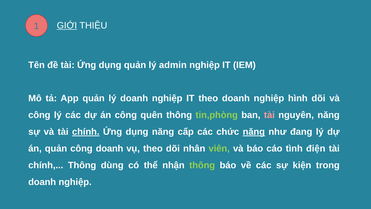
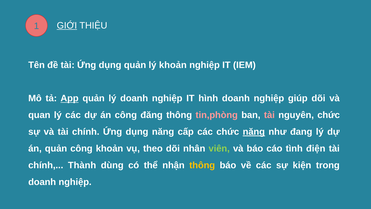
lý admin: admin -> khoản (173, 65)
App underline: none -> present (70, 98)
IT theo: theo -> hình (208, 98)
hình: hình -> giúp (298, 98)
công: công -> quan (39, 115)
quên: quên -> đăng (152, 115)
tin,phòng colour: light green -> pink (217, 115)
nguyên năng: năng -> chức (329, 115)
chính underline: present -> none (86, 132)
công doanh: doanh -> khoản (109, 148)
chính Thông: Thông -> Thành (82, 165)
thông colour: light green -> yellow (202, 165)
